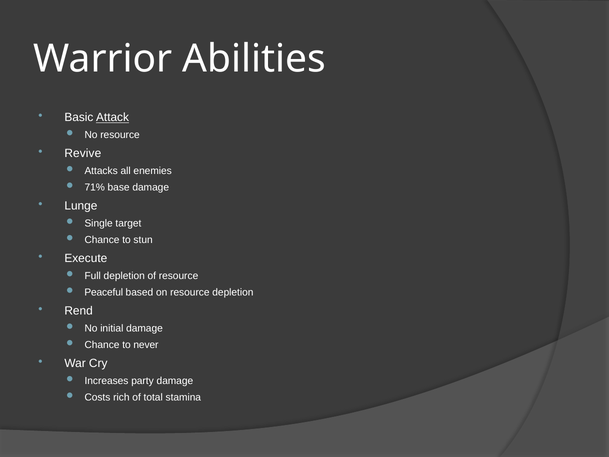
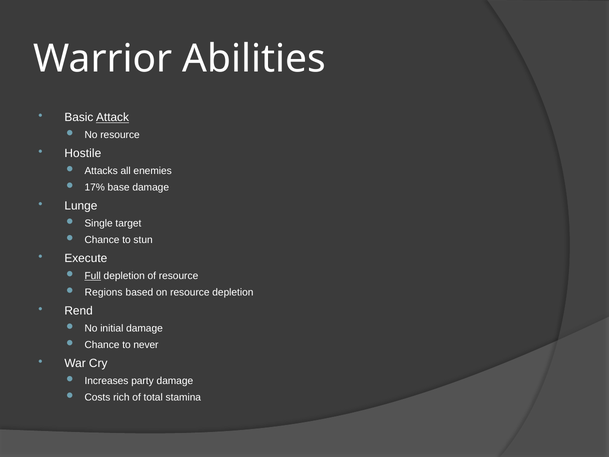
Revive: Revive -> Hostile (83, 153)
71%: 71% -> 17% (95, 187)
Full underline: none -> present (93, 276)
Peaceful: Peaceful -> Regions (104, 292)
